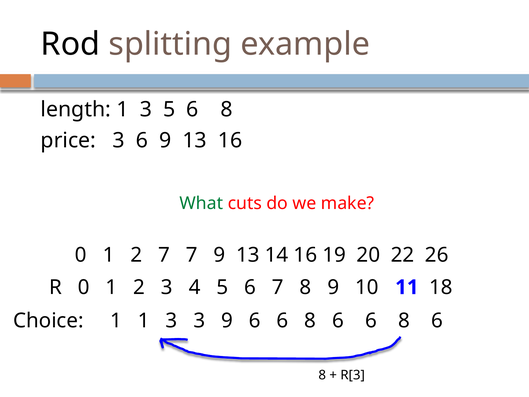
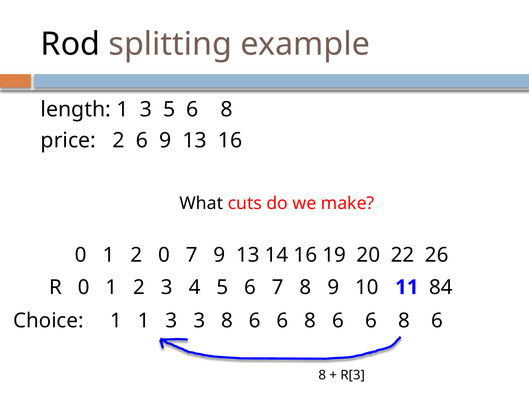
price 3: 3 -> 2 (119, 140)
What colour: green -> black (201, 203)
2 7: 7 -> 0 (164, 255)
18: 18 -> 84 (441, 287)
3 9: 9 -> 8 (227, 321)
